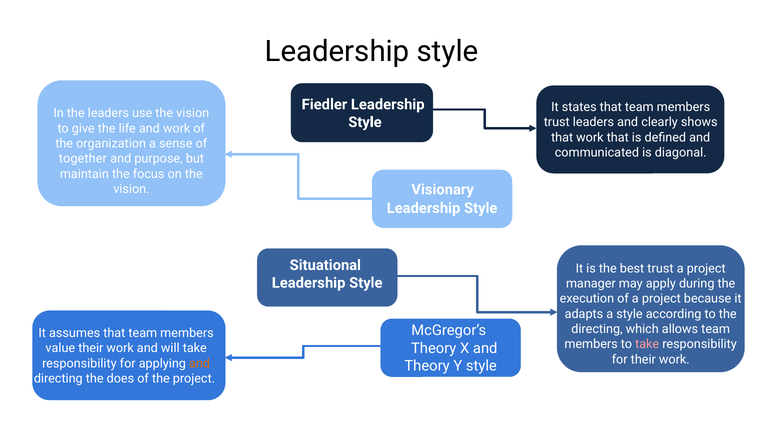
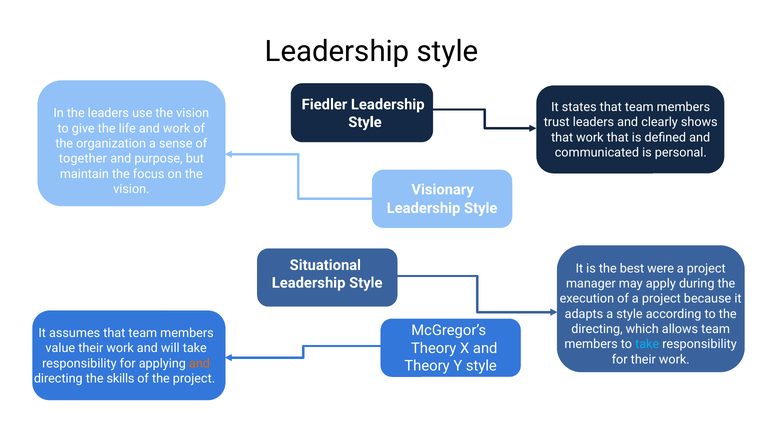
diagonal: diagonal -> personal (681, 152)
best trust: trust -> were (661, 268)
take colour: pink -> light blue (647, 344)
does: does -> skills (121, 378)
